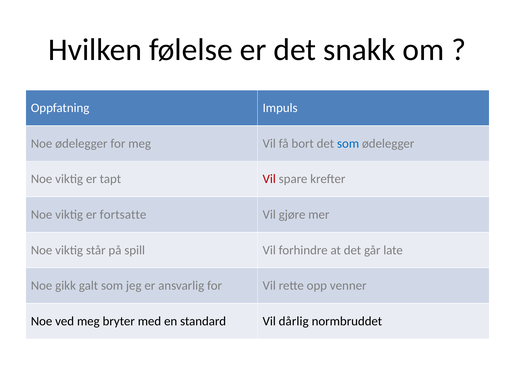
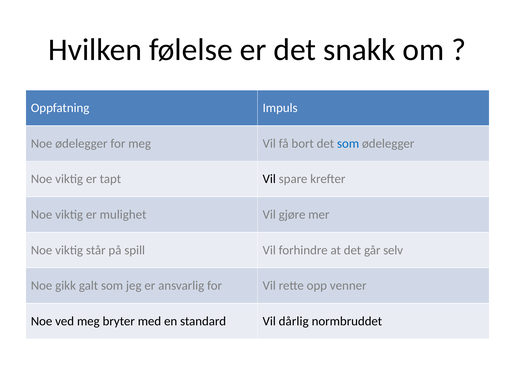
Vil colour: red -> black (269, 179)
fortsatte: fortsatte -> mulighet (123, 215)
late: late -> selv (393, 250)
